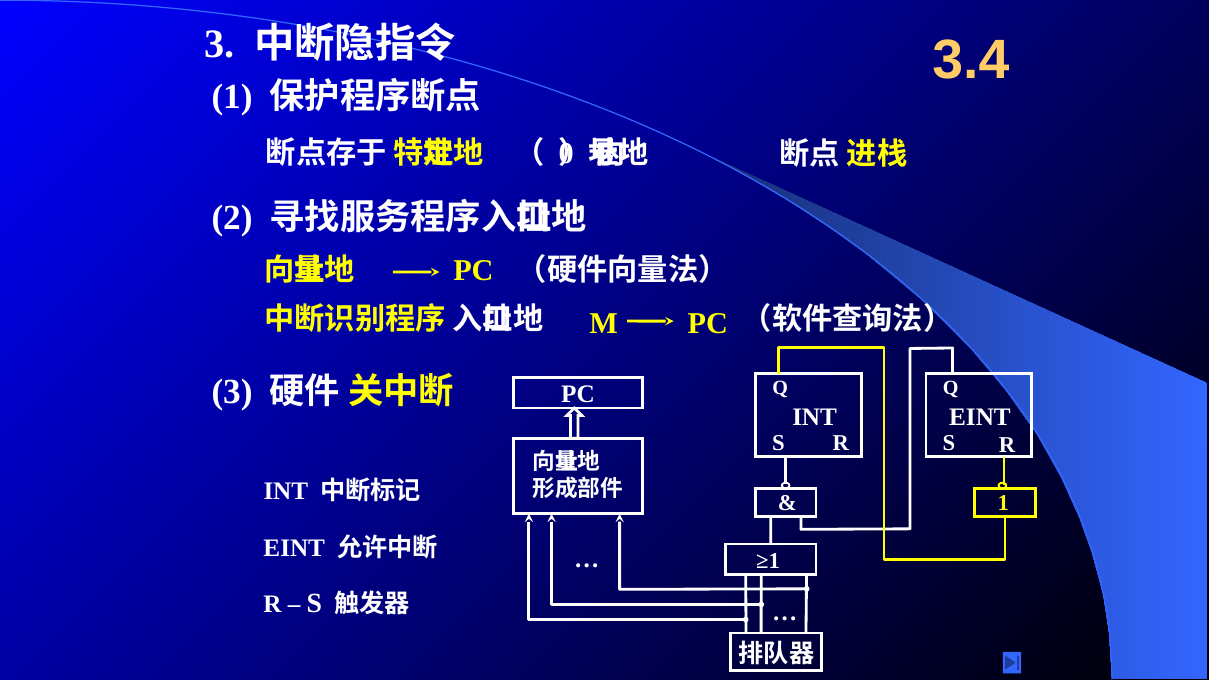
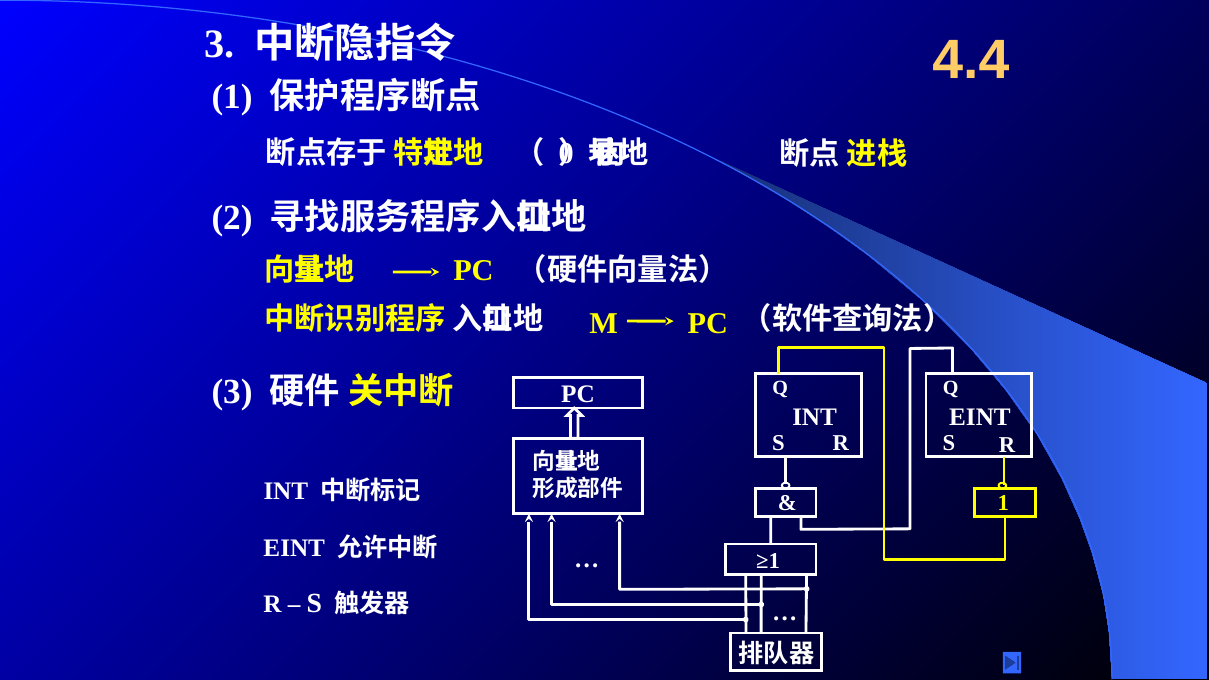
3.4: 3.4 -> 4.4 (971, 61)
